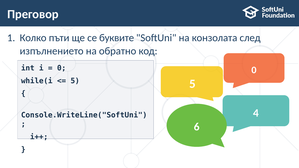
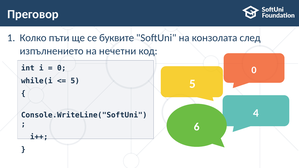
обратно: обратно -> нечетни (118, 51)
